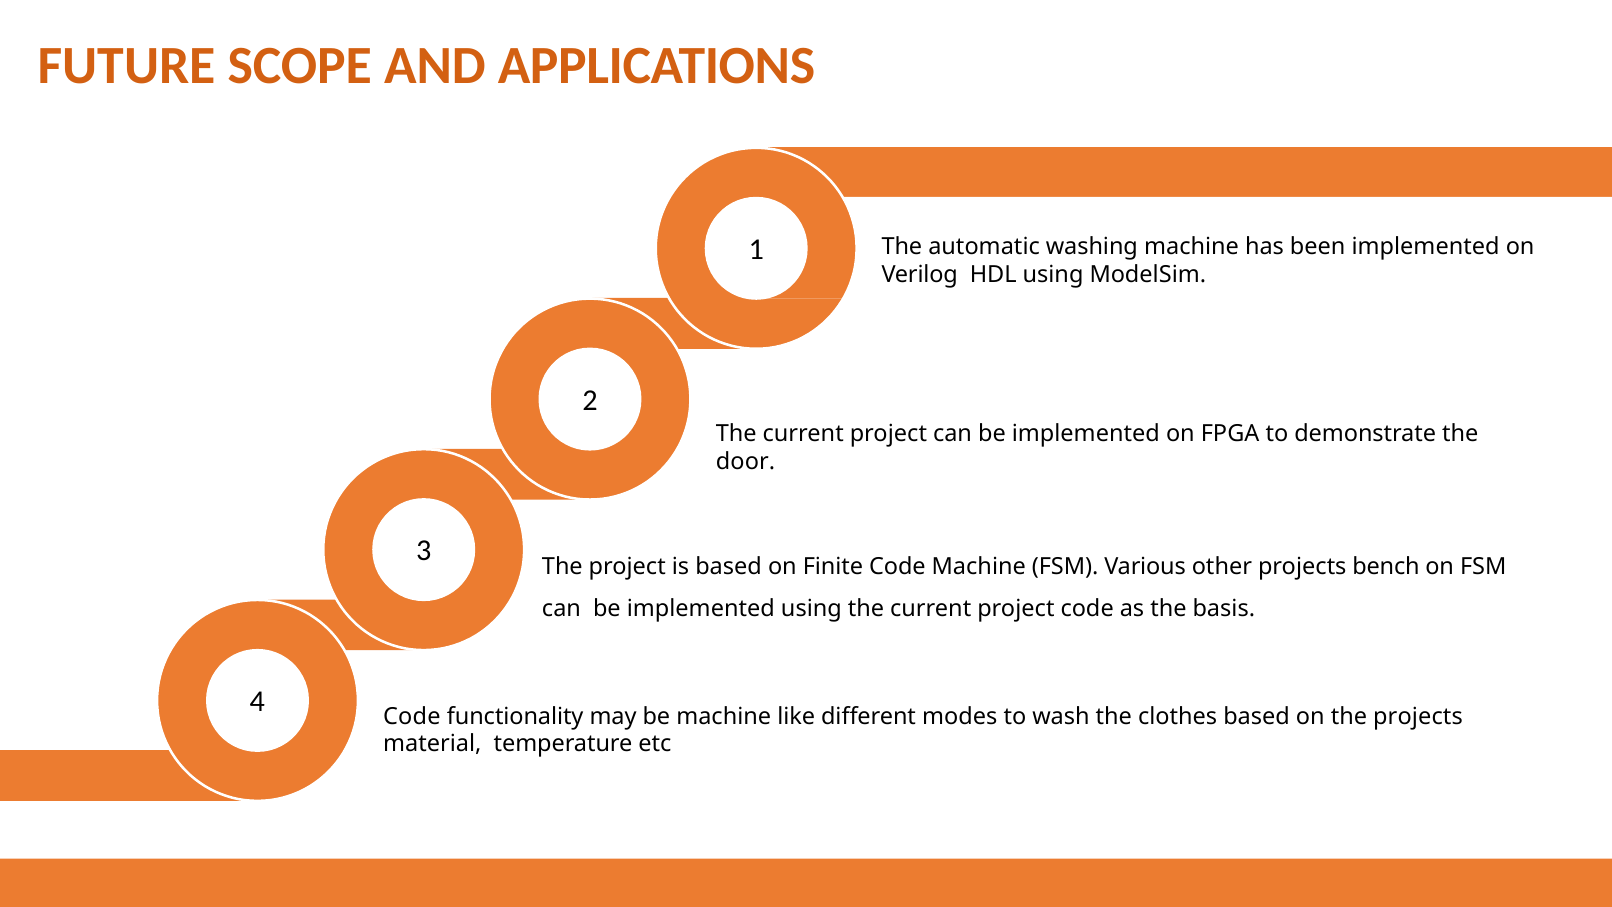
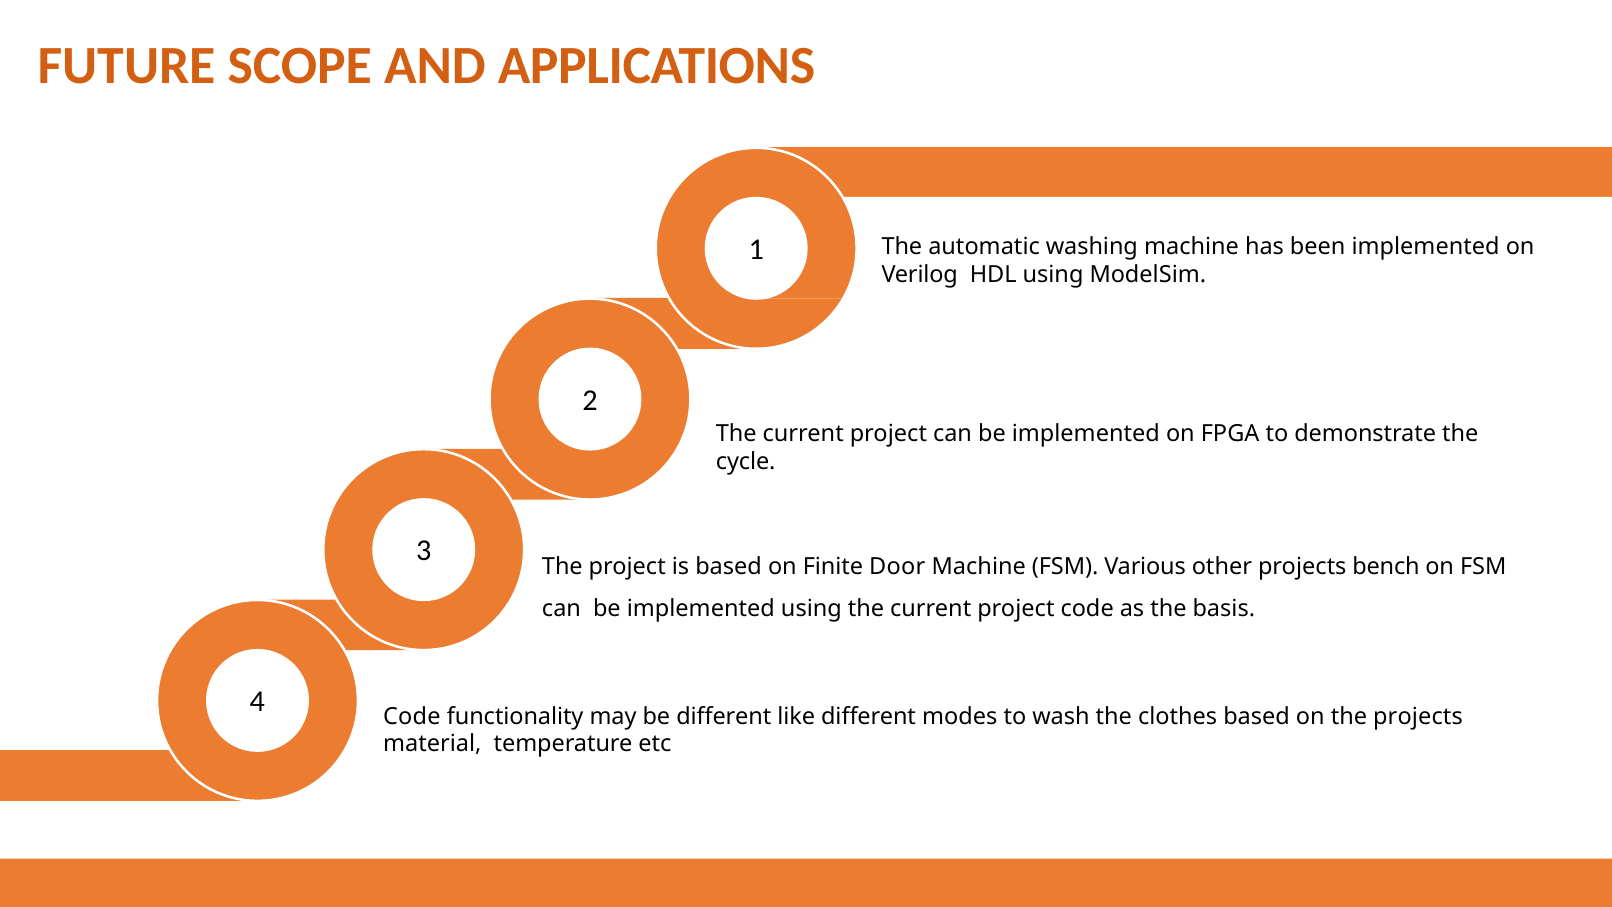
door: door -> cycle (746, 462)
Finite Code: Code -> Door (897, 566)
be machine: machine -> different (724, 716)
